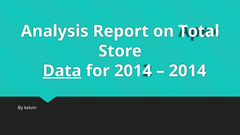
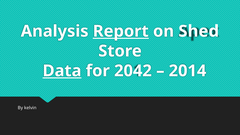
Report underline: none -> present (121, 31)
Total: Total -> Shed (199, 31)
for 2014: 2014 -> 2042 (133, 71)
